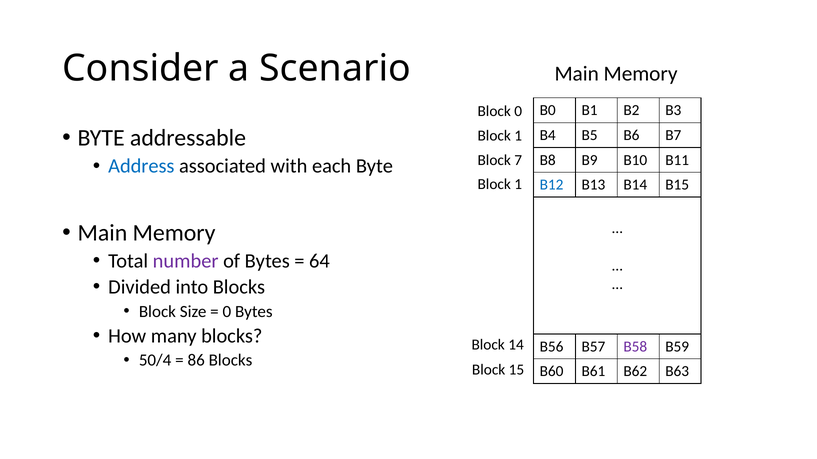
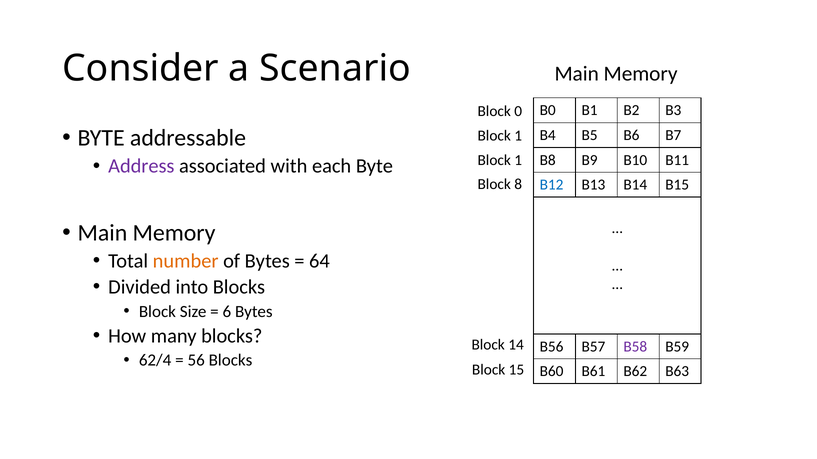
7: 7 -> 1 (518, 160)
Address colour: blue -> purple (141, 166)
1: 1 -> 8 (518, 184)
number colour: purple -> orange (186, 261)
0: 0 -> 6 (227, 312)
50/4: 50/4 -> 62/4 (155, 361)
86: 86 -> 56 (196, 361)
